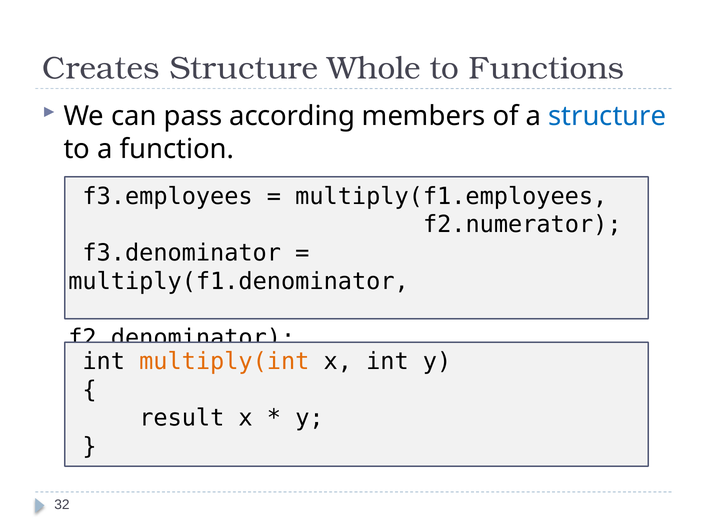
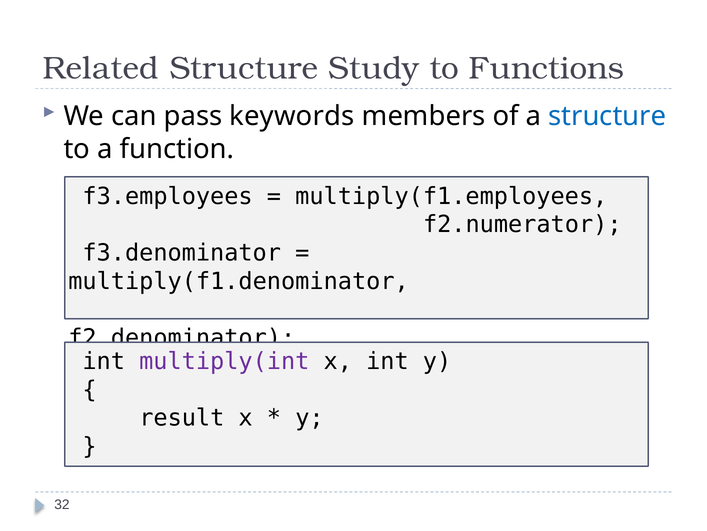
Creates: Creates -> Related (101, 68)
Whole: Whole -> Study (374, 68)
according: according -> keywords (292, 116)
multiply(int colour: orange -> purple (224, 361)
